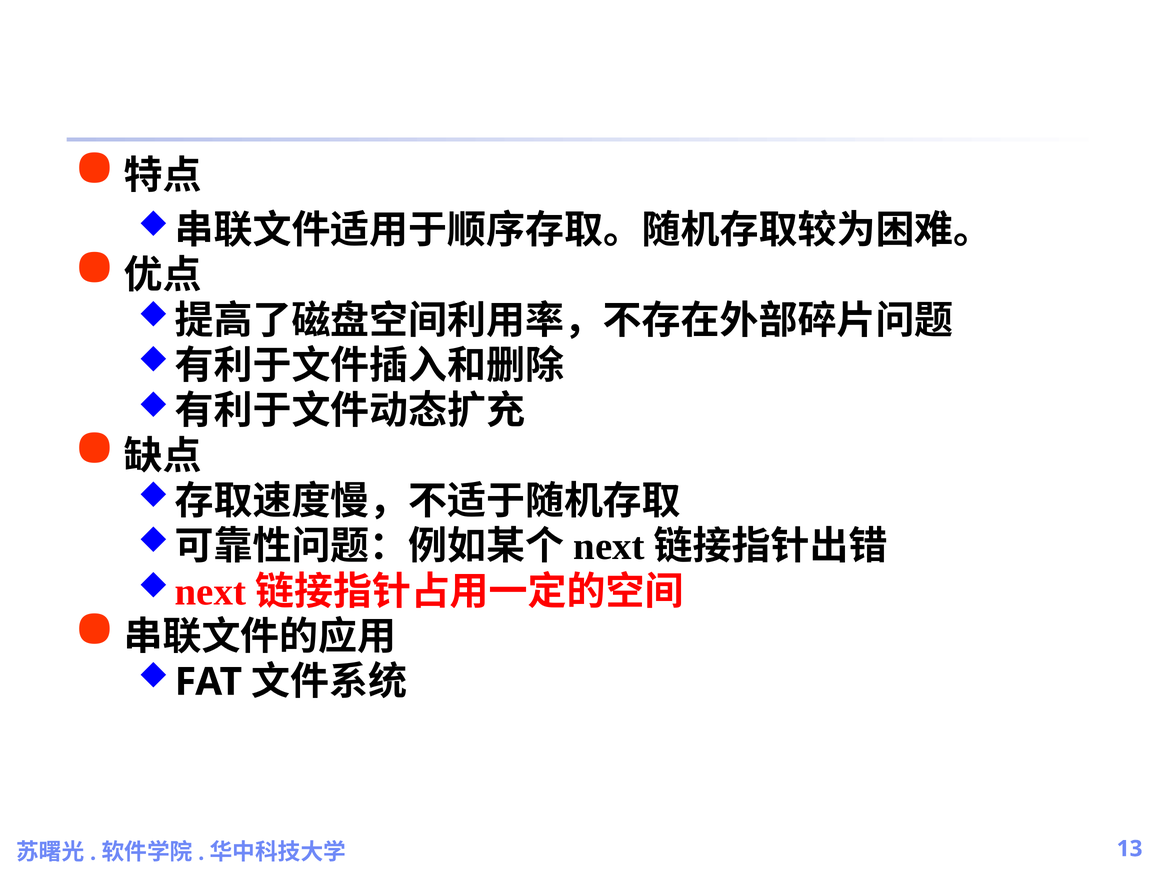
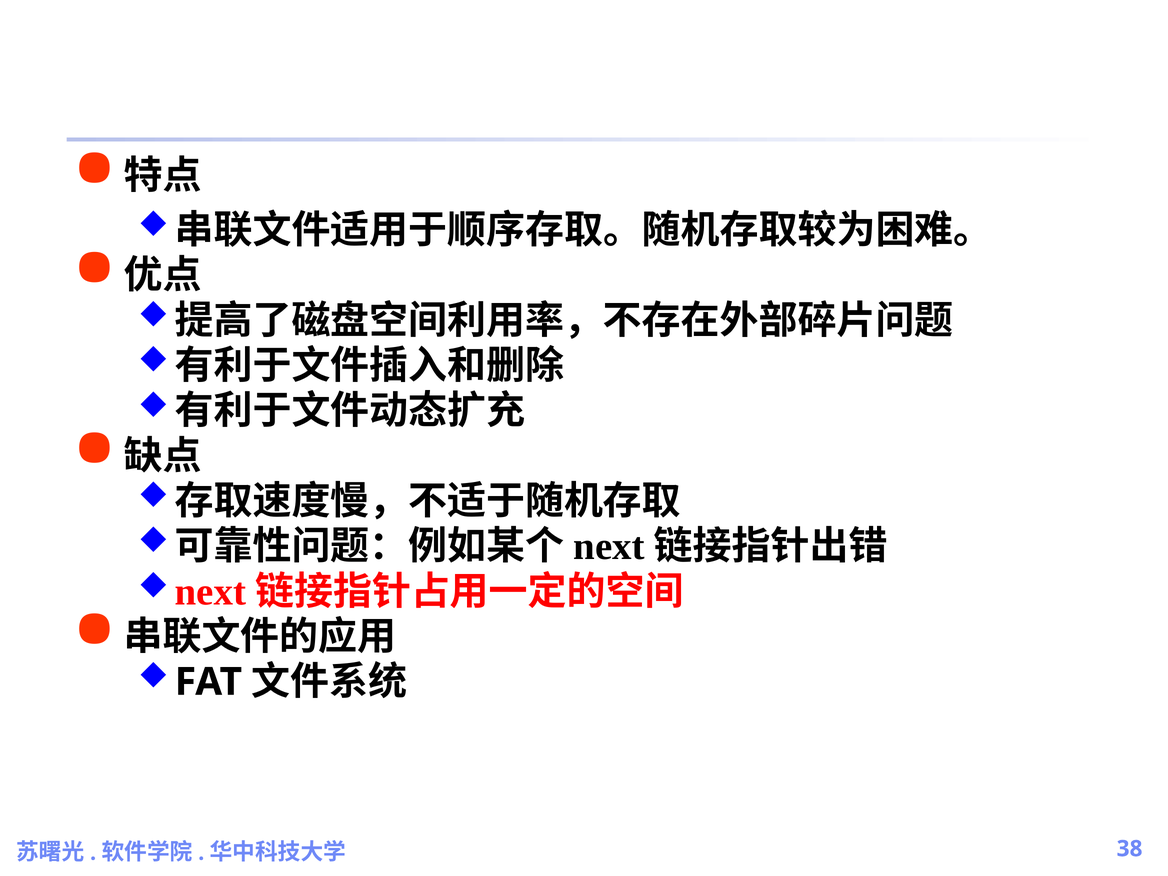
13: 13 -> 38 (1130, 849)
